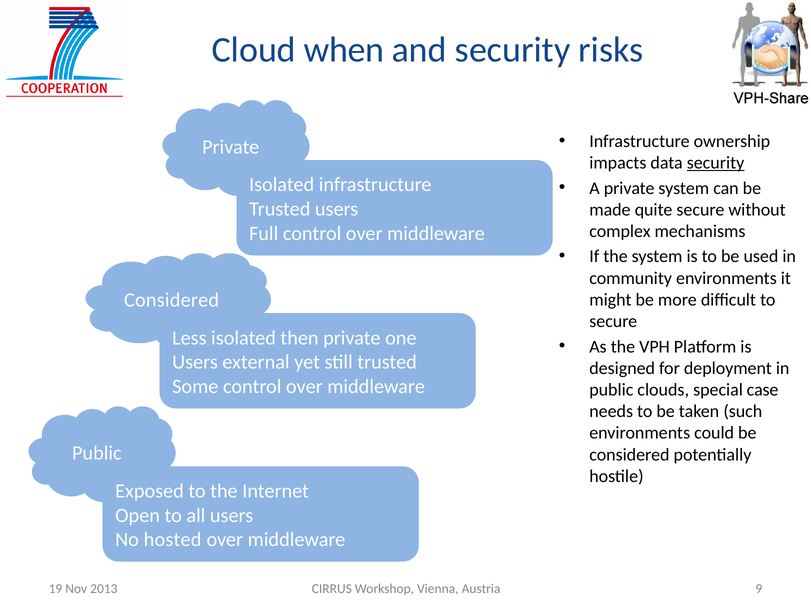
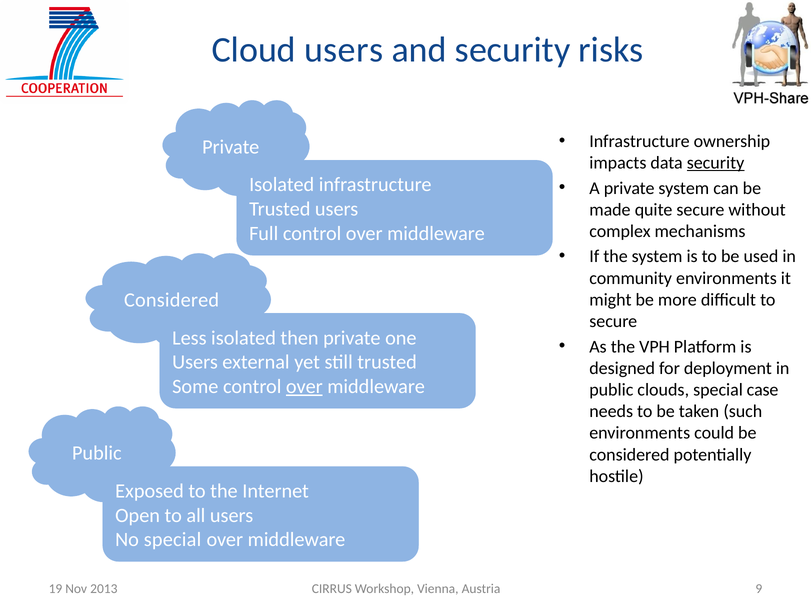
Cloud when: when -> users (344, 50)
over underline: none -> present (304, 387)
No hosted: hosted -> special (173, 540)
